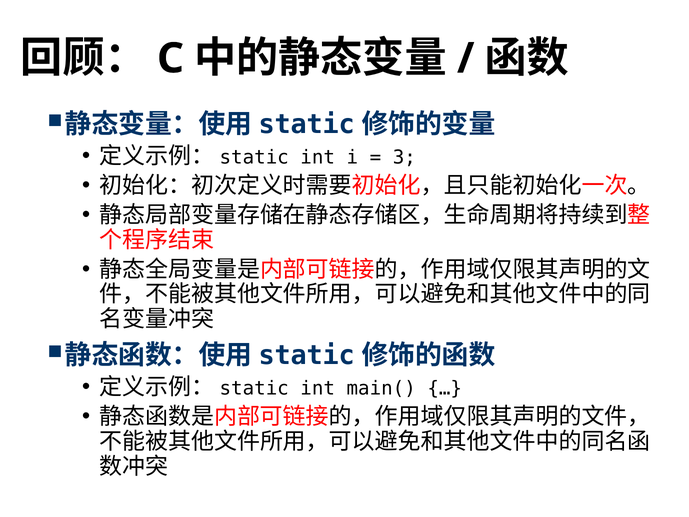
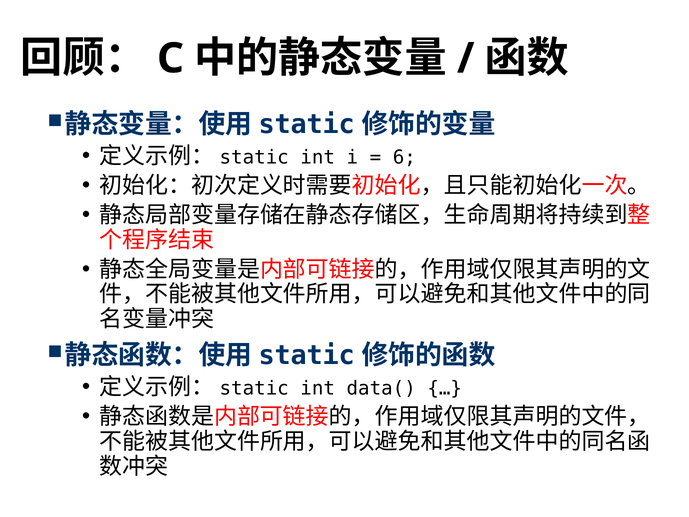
3: 3 -> 6 (404, 157)
main(: main( -> data( (381, 388)
